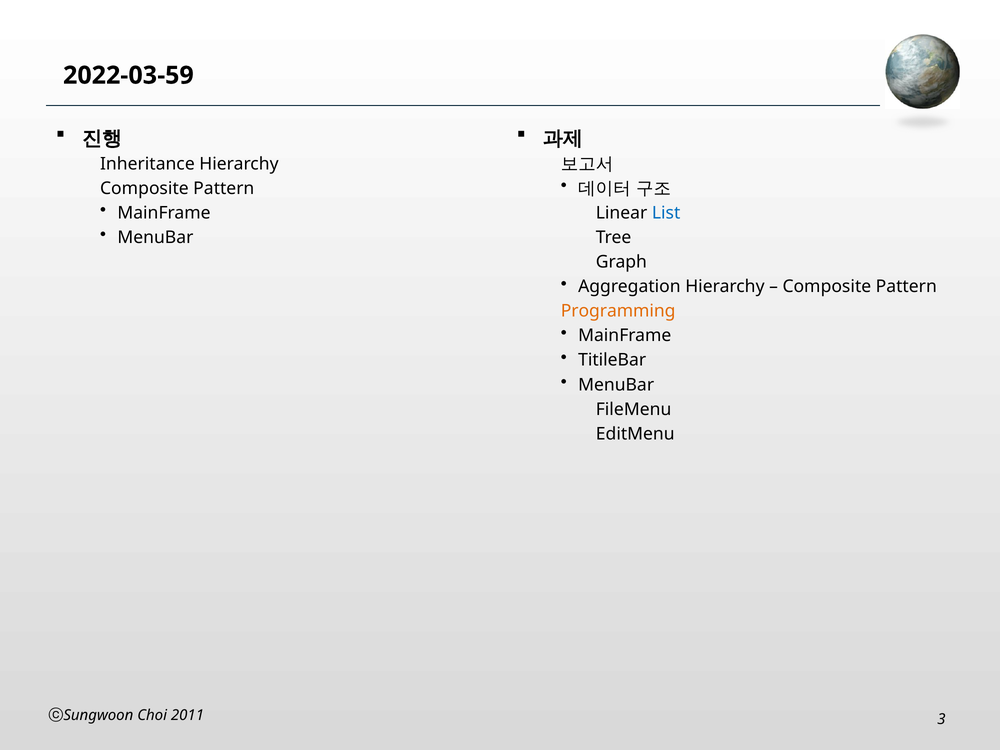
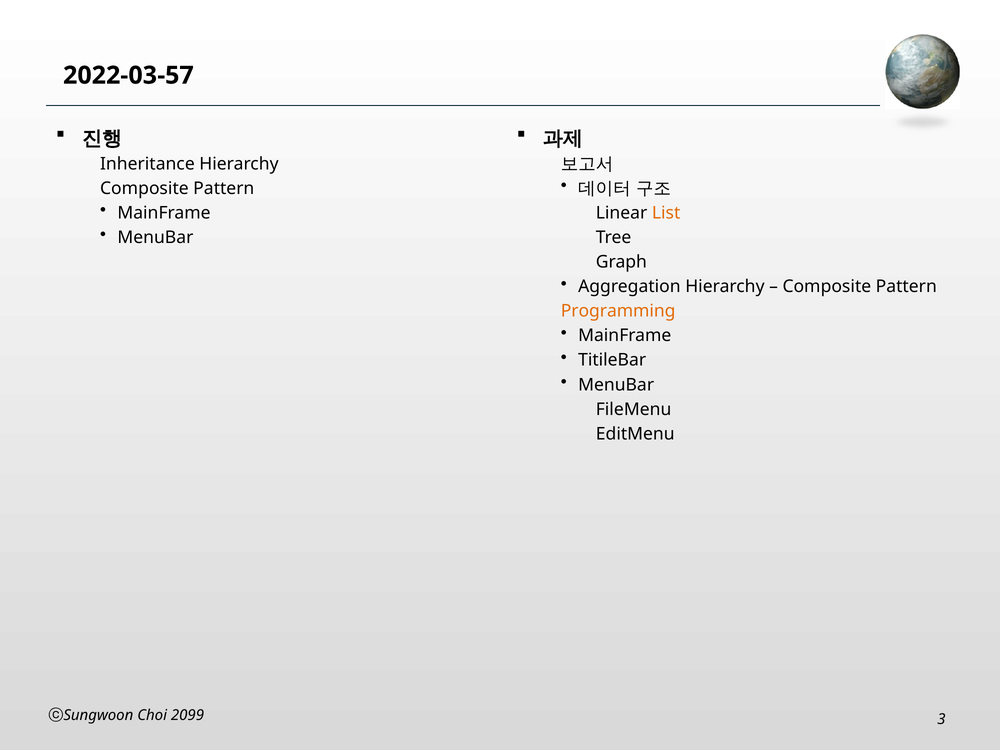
2022-03-59: 2022-03-59 -> 2022-03-57 (128, 75)
List colour: blue -> orange (666, 213)
2011: 2011 -> 2099 (187, 716)
